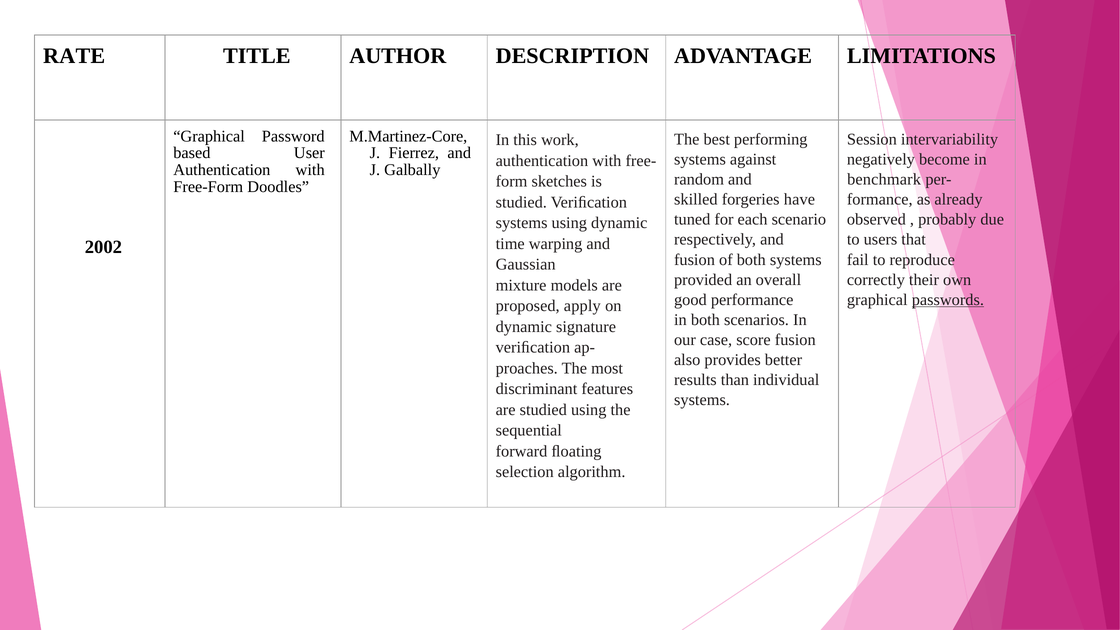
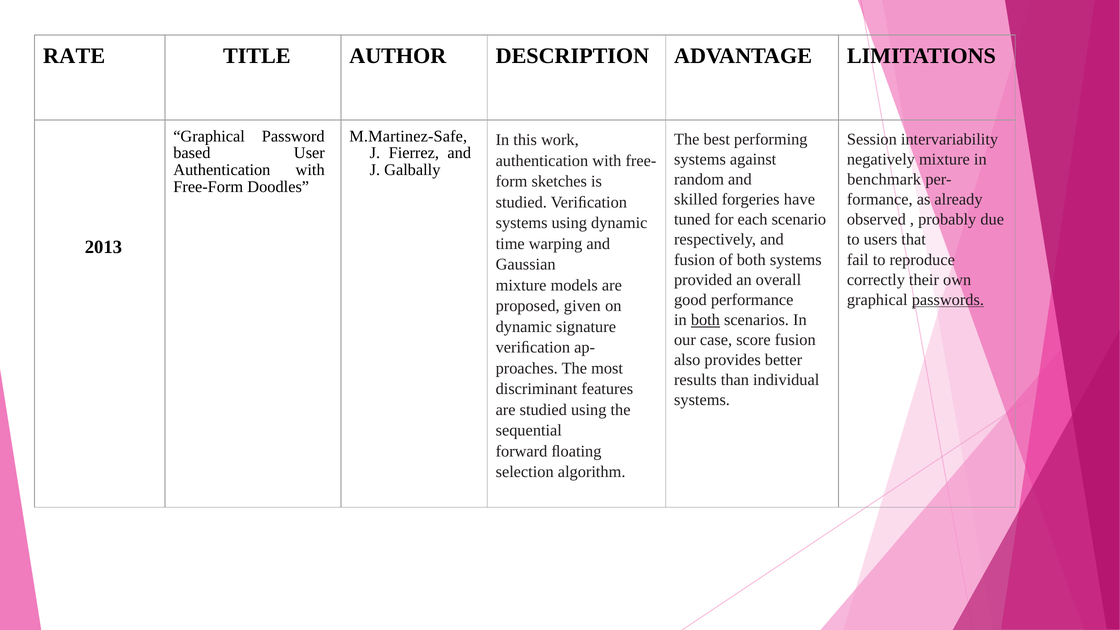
M.Martinez-Core: M.Martinez-Core -> M.Martinez-Safe (408, 136)
negatively become: become -> mixture (944, 159)
2002: 2002 -> 2013 (103, 247)
apply: apply -> given (582, 306)
both underline: none -> present (705, 320)
